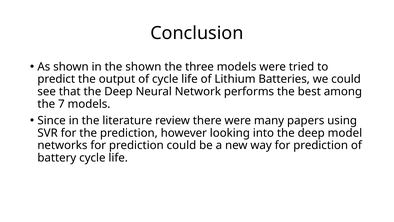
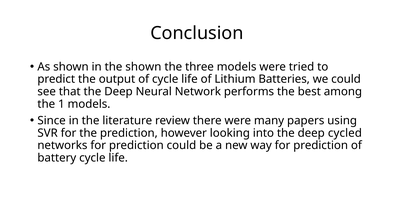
7: 7 -> 1 (61, 104)
model: model -> cycled (345, 133)
